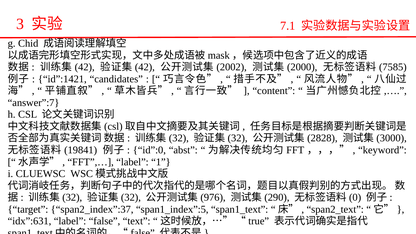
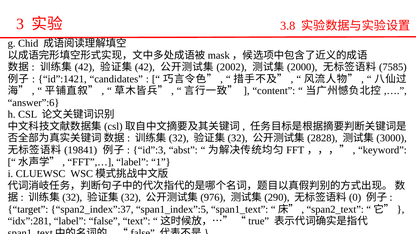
7.1: 7.1 -> 3.8 (288, 26)
answer”:7: answer”:7 -> answer”:6 (34, 103)
id”:0: id”:0 -> id”:3 (149, 150)
idx”:631: idx”:631 -> idx”:281 (30, 221)
